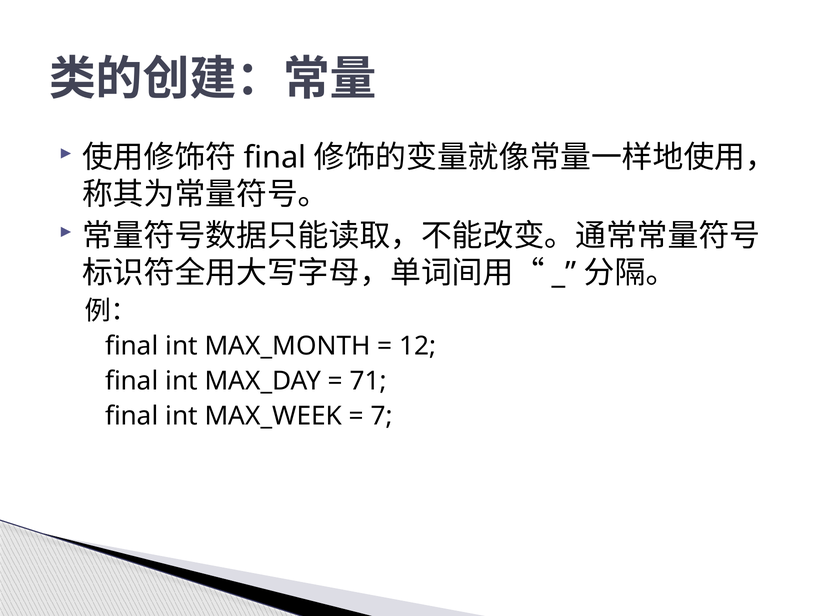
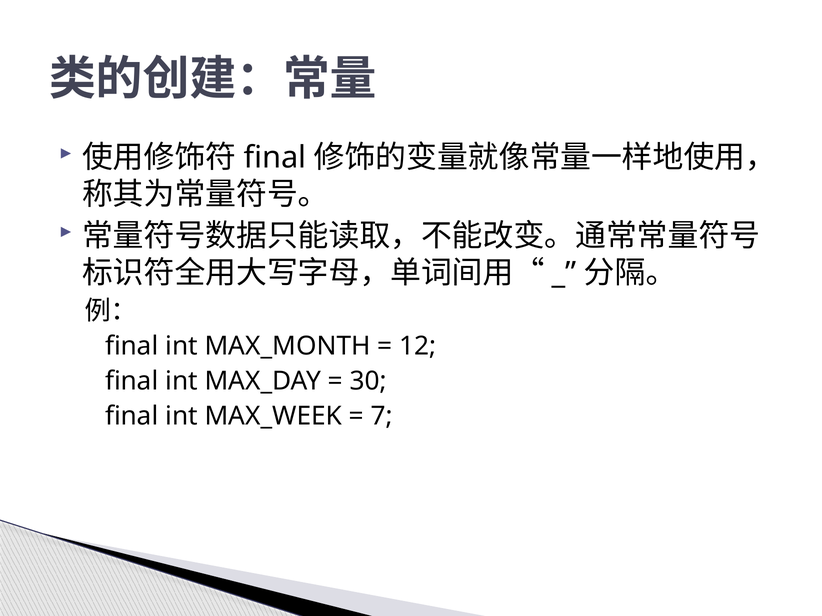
71: 71 -> 30 (368, 381)
